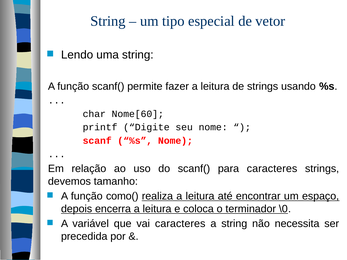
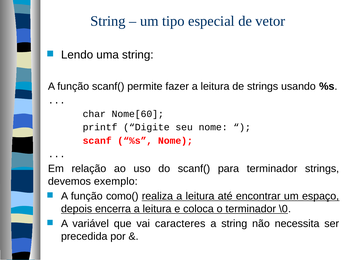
para caracteres: caracteres -> terminador (272, 169)
tamanho: tamanho -> exemplo (116, 181)
